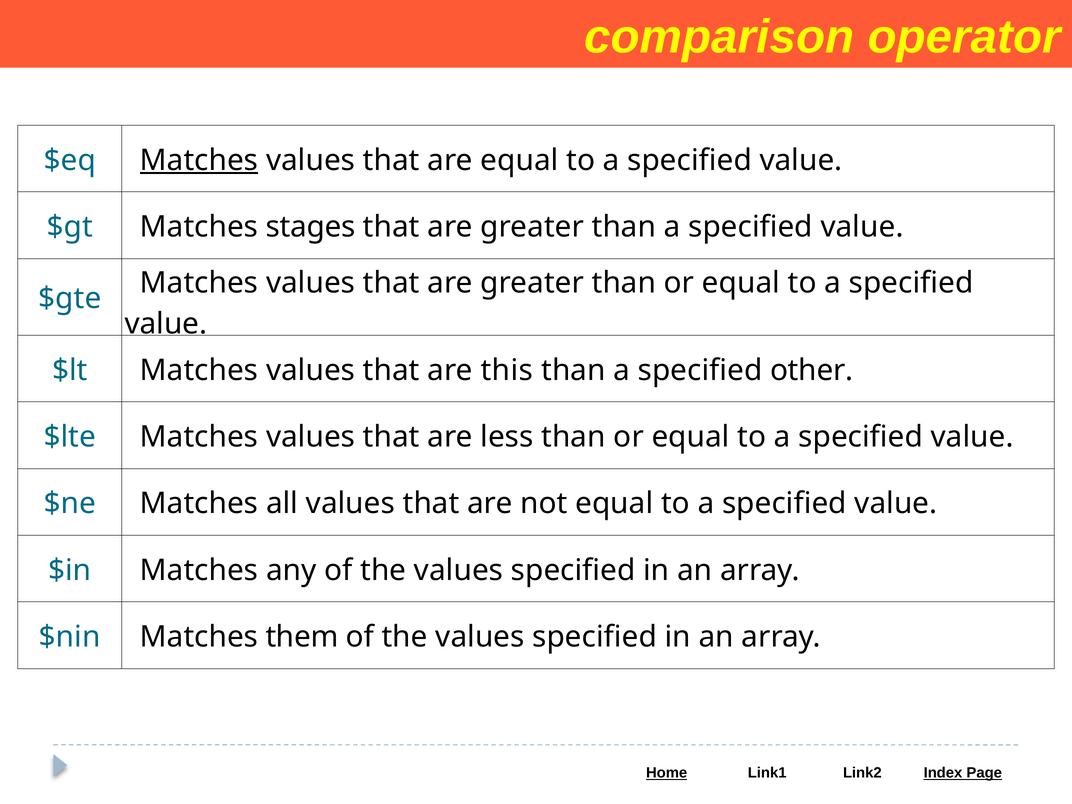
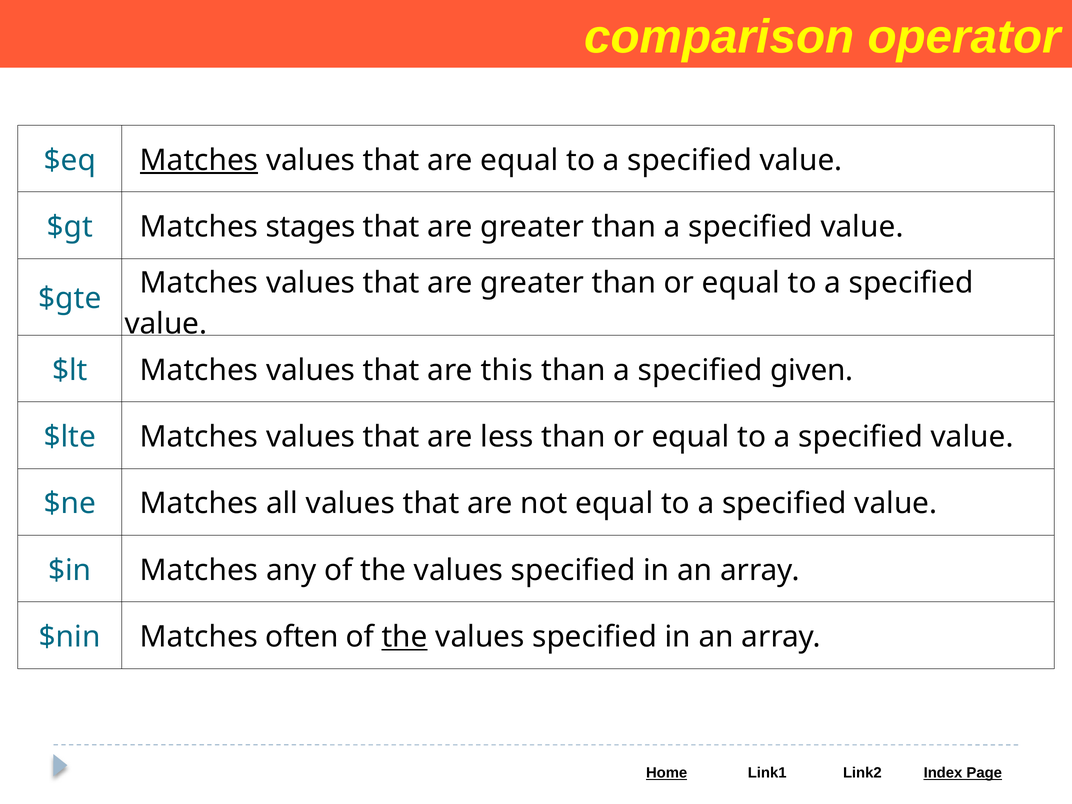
other: other -> given (812, 370)
them: them -> often (302, 637)
the underline: none -> present (405, 637)
